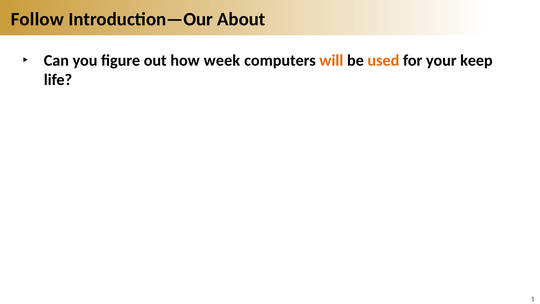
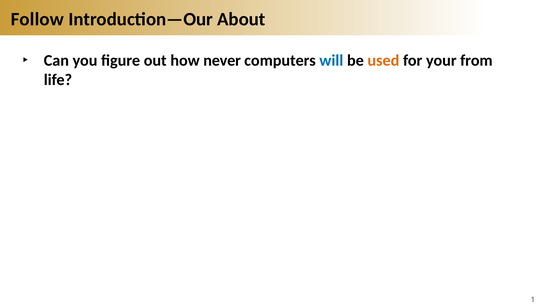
week: week -> never (222, 60)
will colour: orange -> blue (331, 60)
keep: keep -> from (476, 60)
